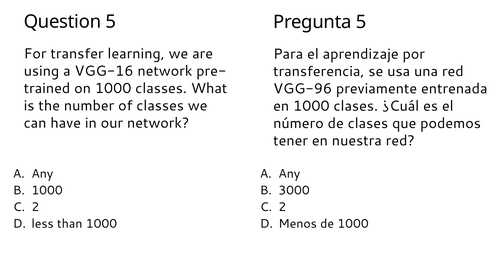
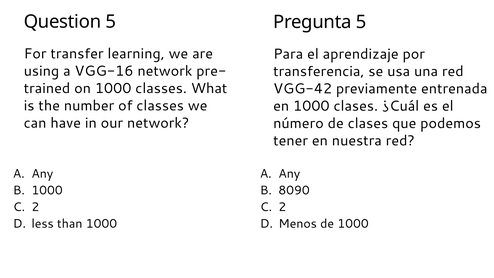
VGG-96: VGG-96 -> VGG-42 (303, 89)
3000: 3000 -> 8090 (294, 190)
